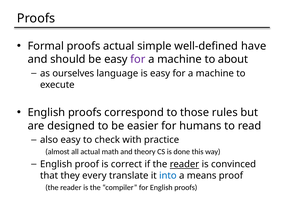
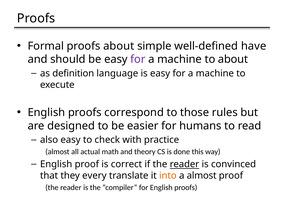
proofs actual: actual -> about (119, 46)
ourselves: ourselves -> definition (73, 73)
into colour: blue -> orange (168, 176)
a means: means -> almost (202, 176)
